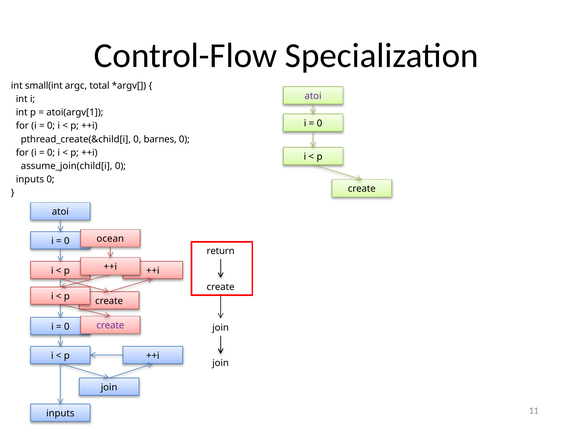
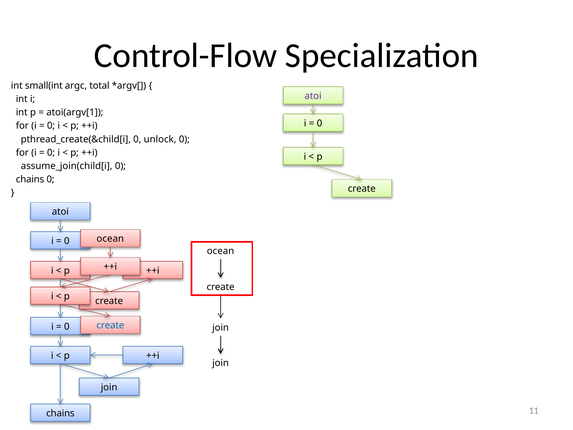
barnes: barnes -> unlock (160, 139)
inputs: inputs -> chains (30, 179)
return: return -> ocean (221, 251)
create colour: purple -> blue (110, 325)
inputs: inputs -> chains (60, 413)
